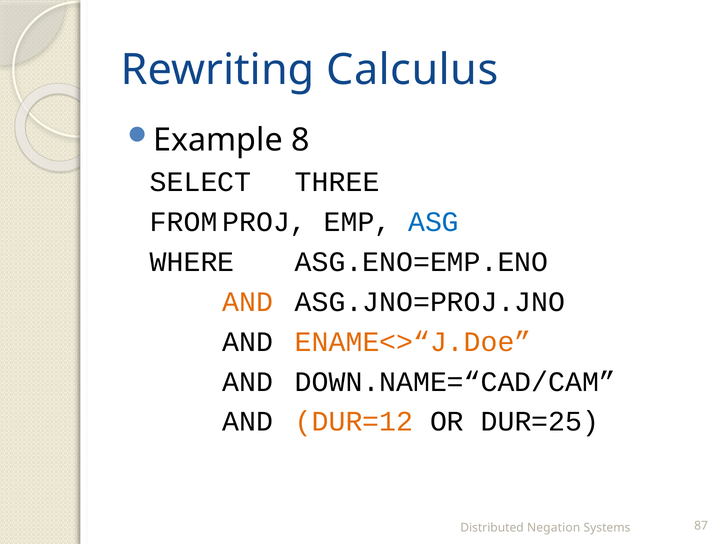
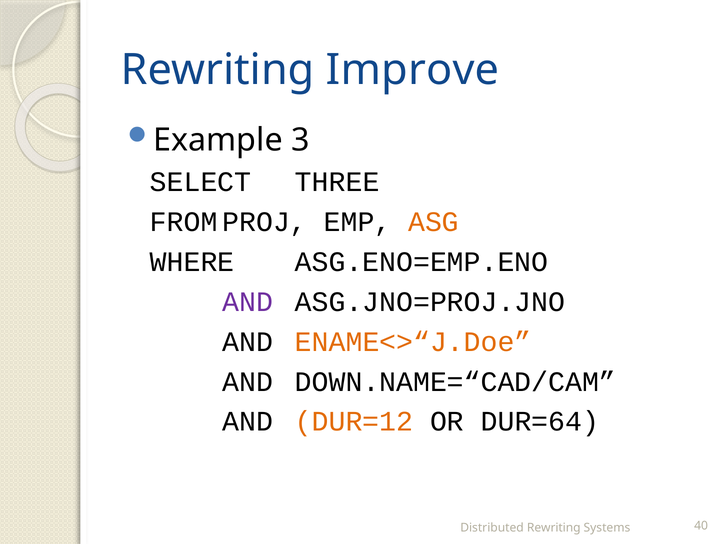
Calculus: Calculus -> Improve (413, 70)
8: 8 -> 3 (300, 140)
ASG colour: blue -> orange (434, 222)
AND colour: orange -> purple (248, 302)
DUR=25: DUR=25 -> DUR=64 (540, 421)
Distributed Negation: Negation -> Rewriting (554, 528)
87: 87 -> 40 (701, 526)
